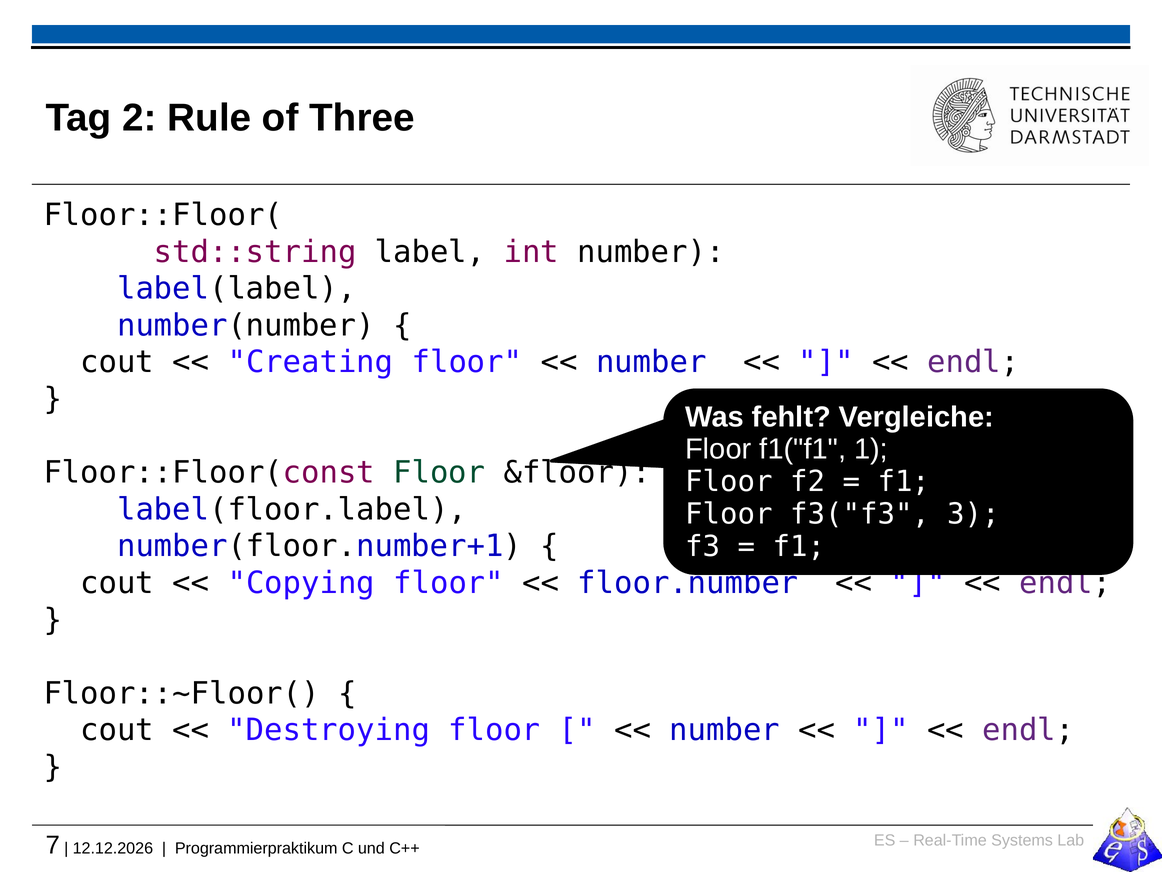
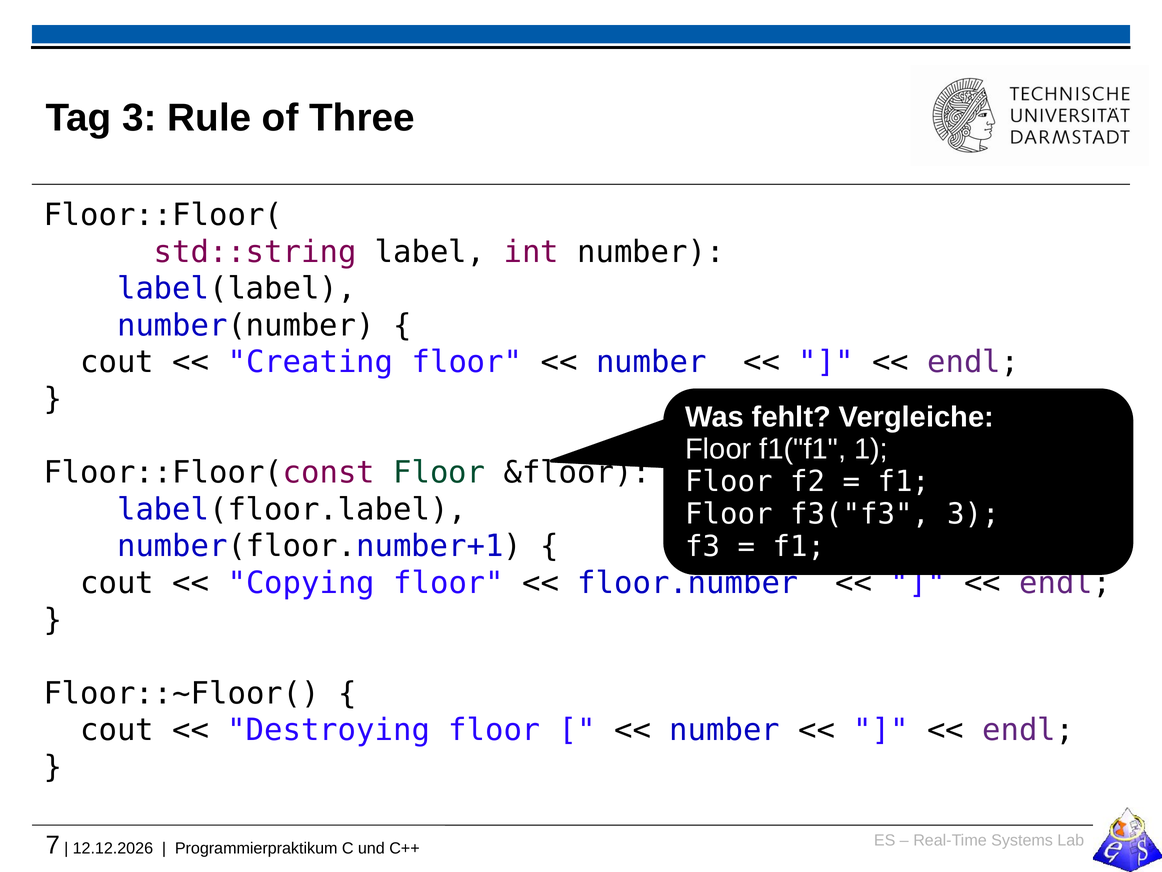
Tag 2: 2 -> 3 (139, 118)
